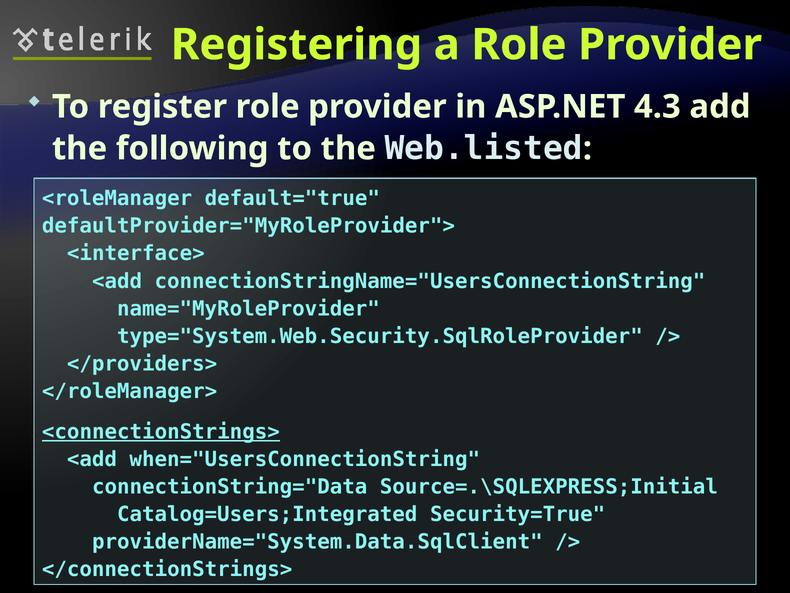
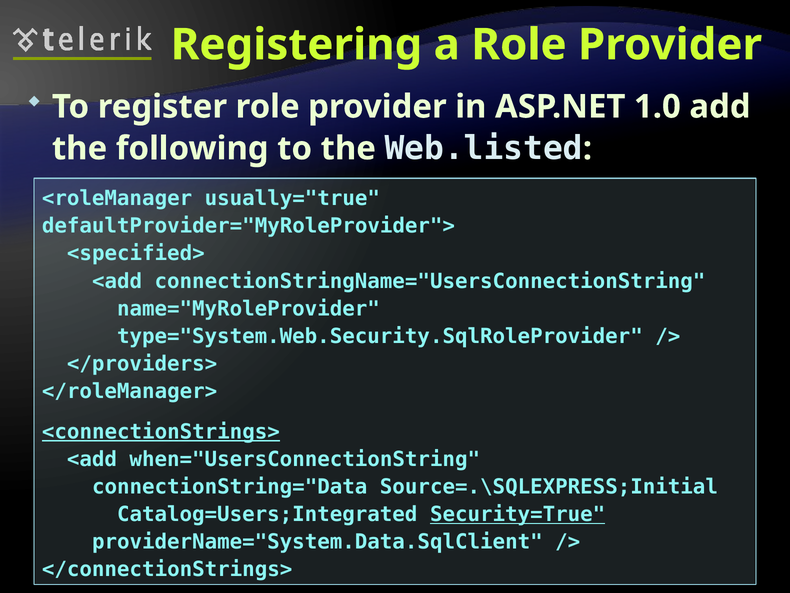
4.3: 4.3 -> 1.0 (657, 107)
default="true: default="true -> usually="true (292, 198)
<interface>: <interface> -> <specified> (136, 253)
Security=True underline: none -> present (518, 514)
